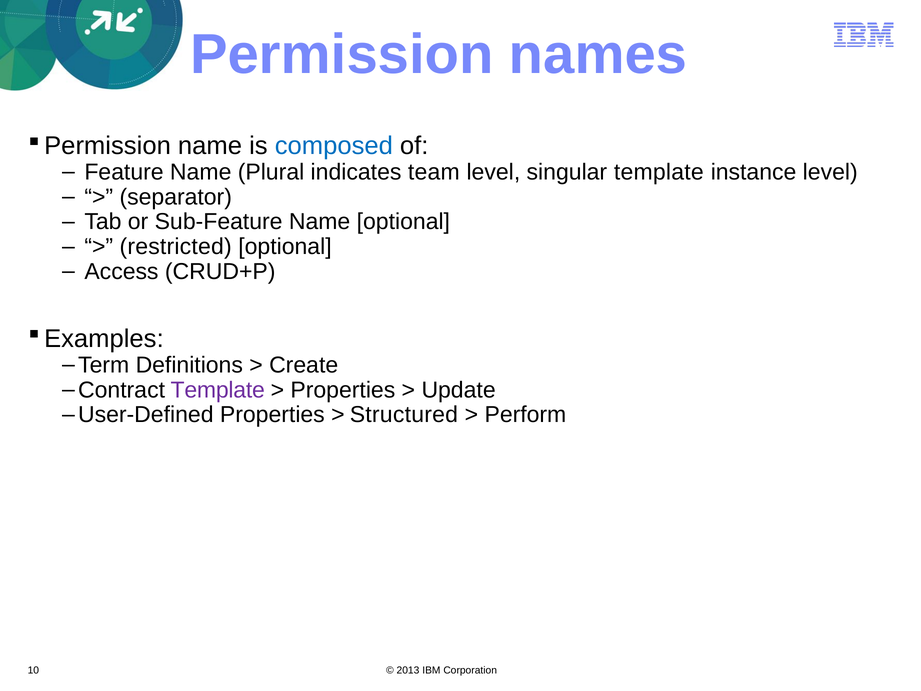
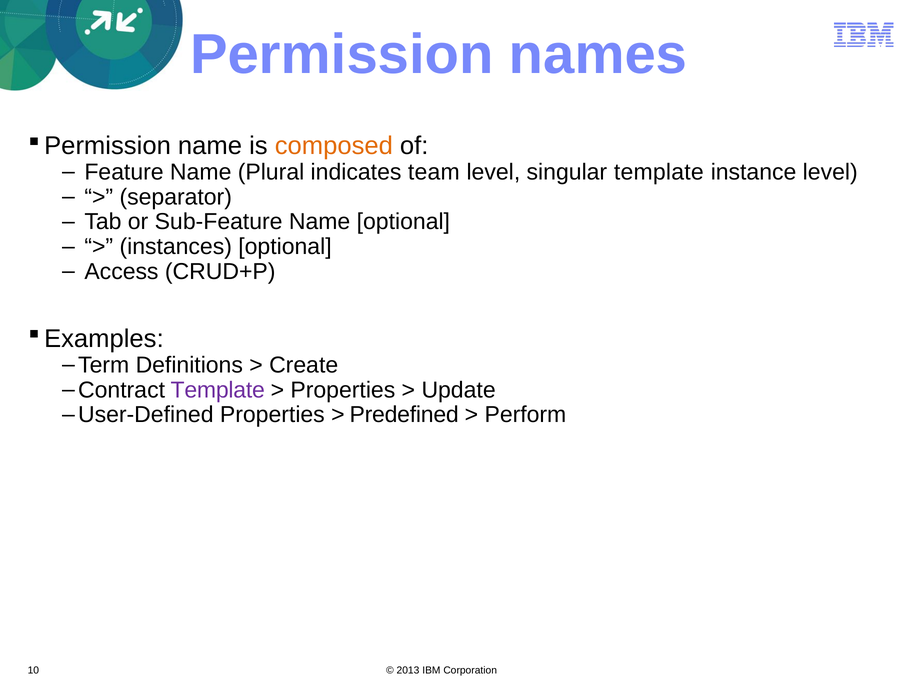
composed colour: blue -> orange (334, 146)
restricted: restricted -> instances (176, 247)
Structured: Structured -> Predefined (404, 415)
